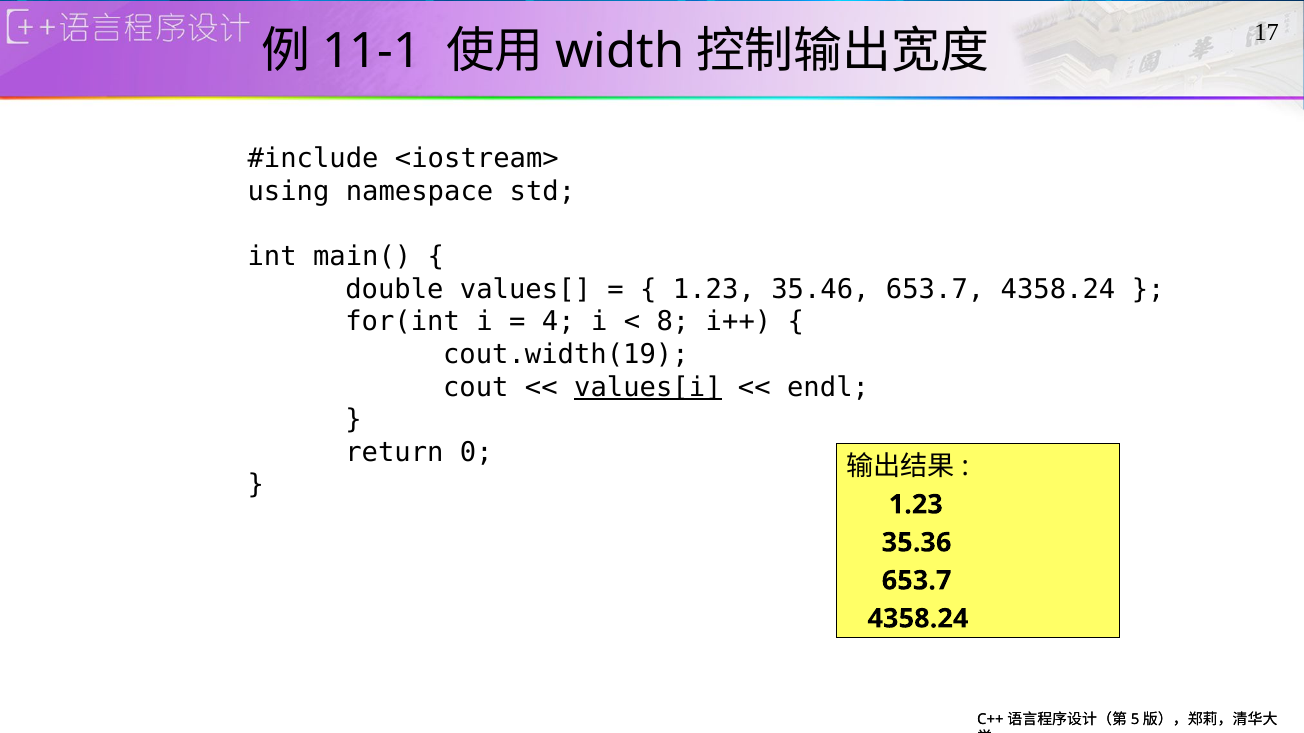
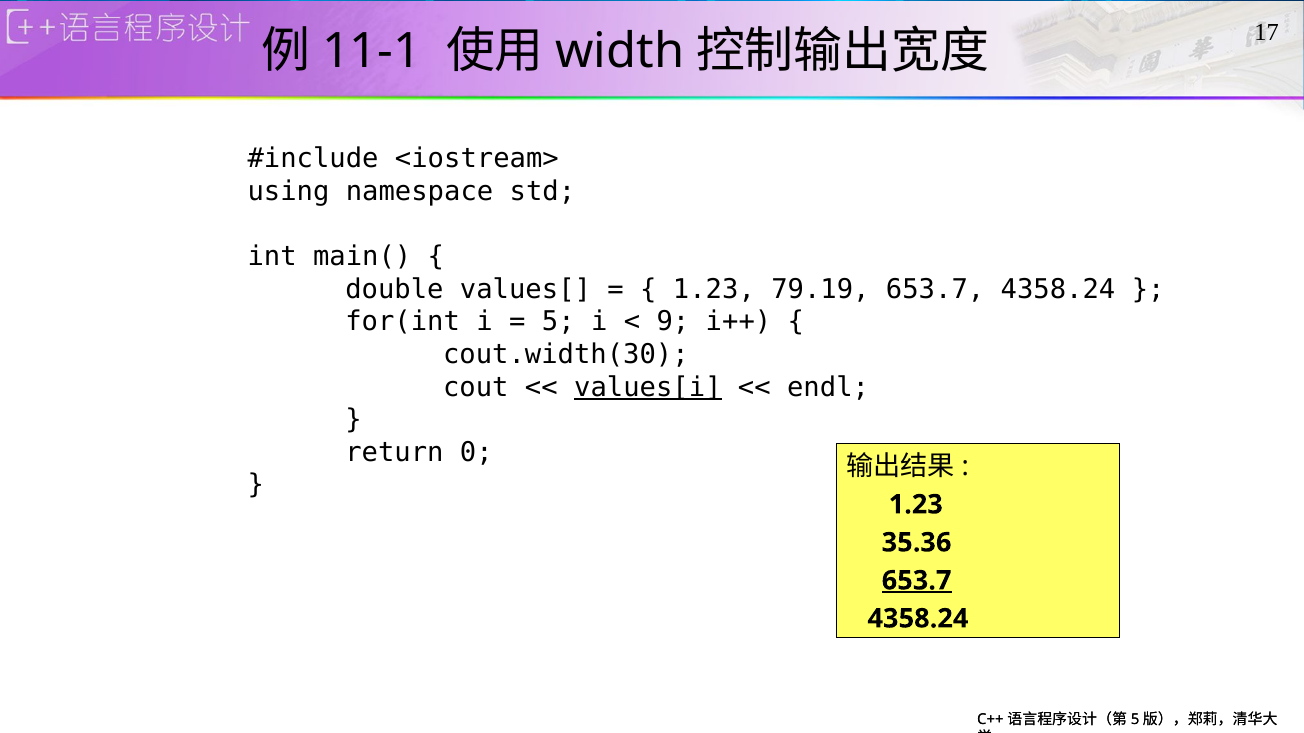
35.46: 35.46 -> 79.19 (820, 289)
4: 4 -> 5 (558, 322)
8: 8 -> 9 (673, 322)
cout.width(19: cout.width(19 -> cout.width(30 (566, 355)
653.7 underline: none -> present (917, 581)
